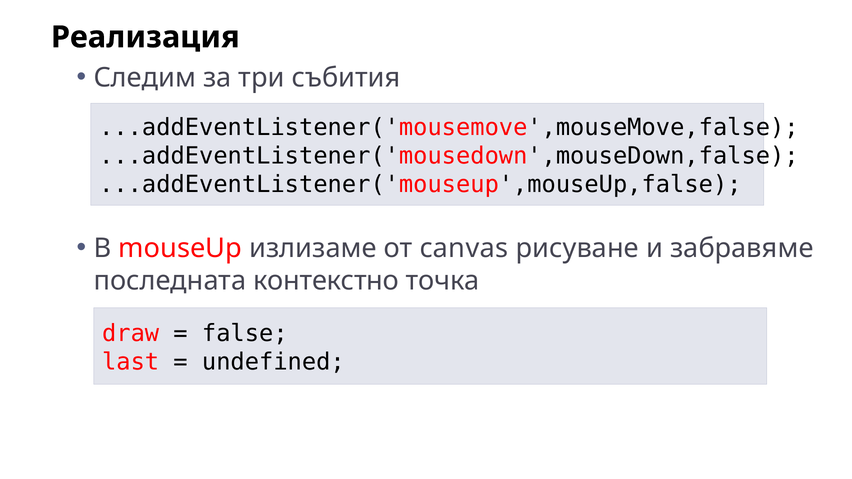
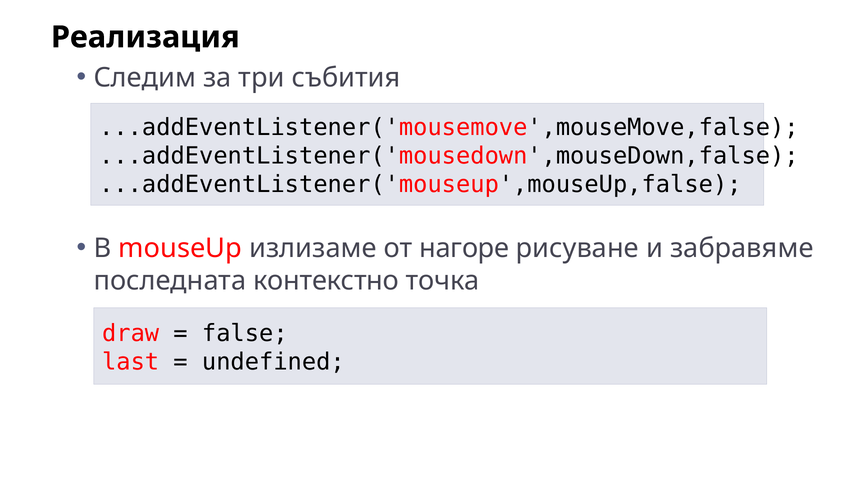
canvas: canvas -> нагоре (464, 248)
